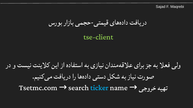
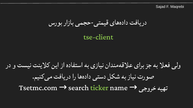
ticker colour: light blue -> light green (99, 87)
